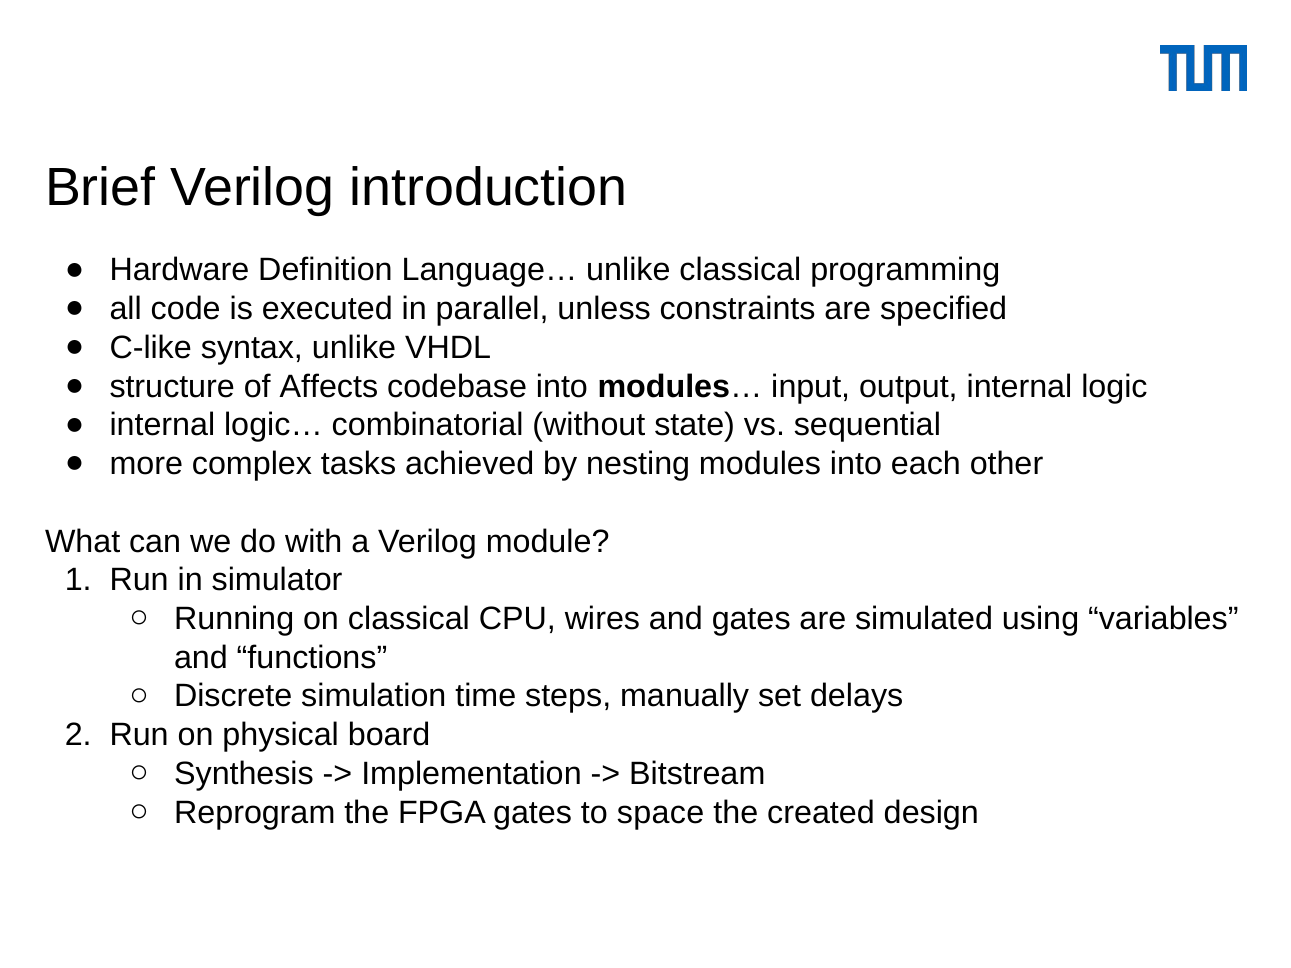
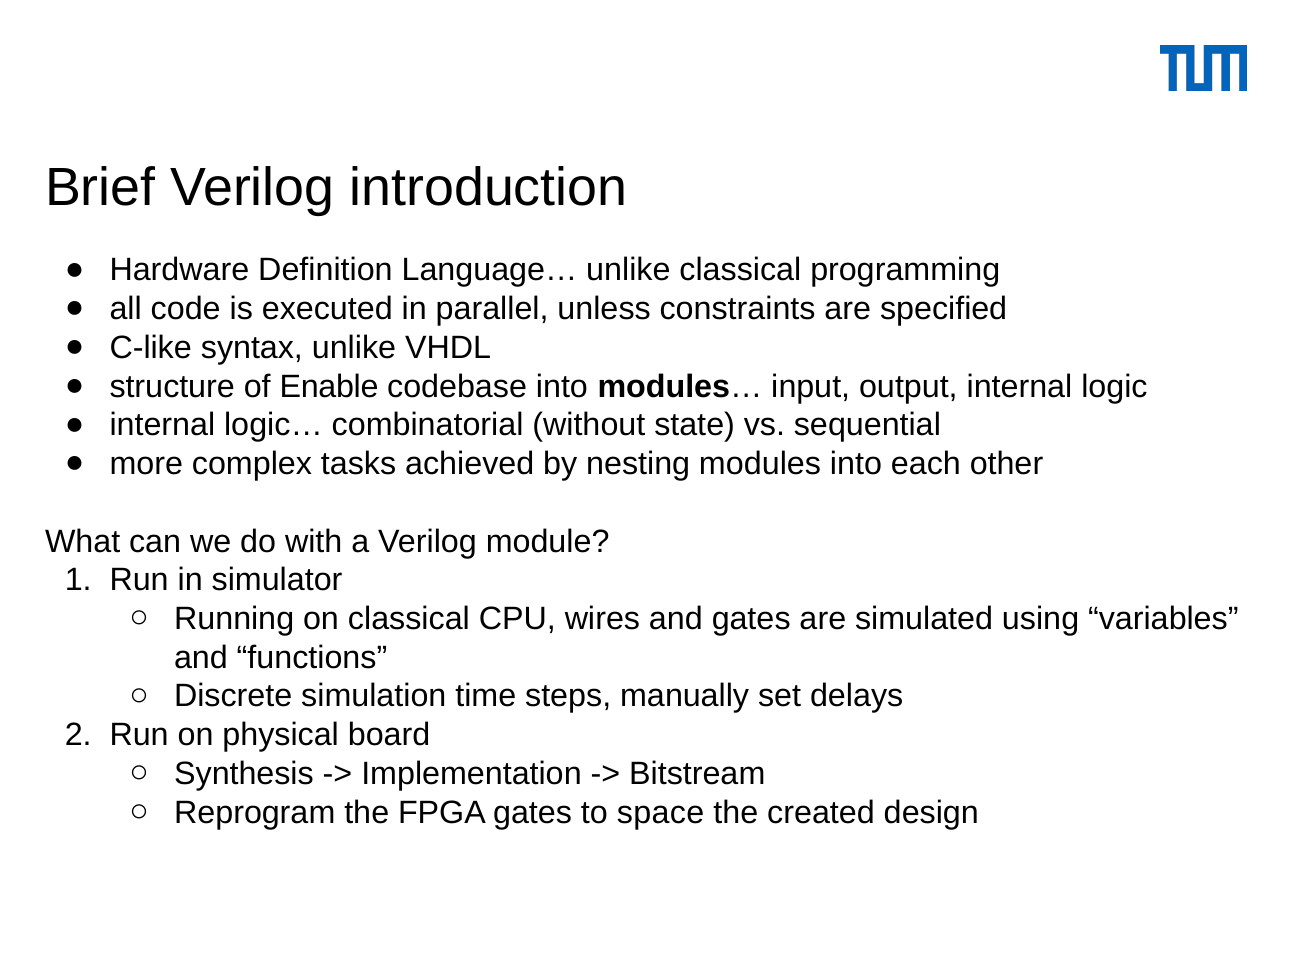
Affects: Affects -> Enable (329, 387)
